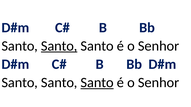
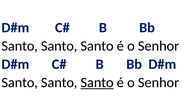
Santo underline: present -> none (59, 46)
